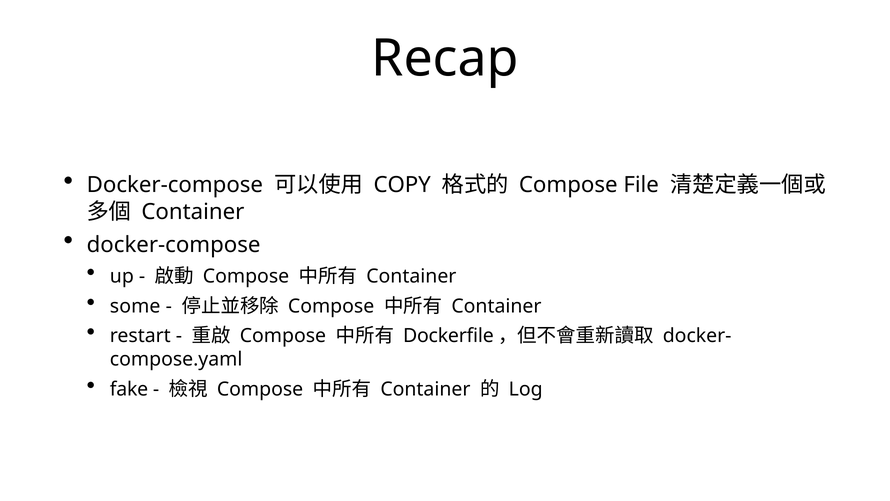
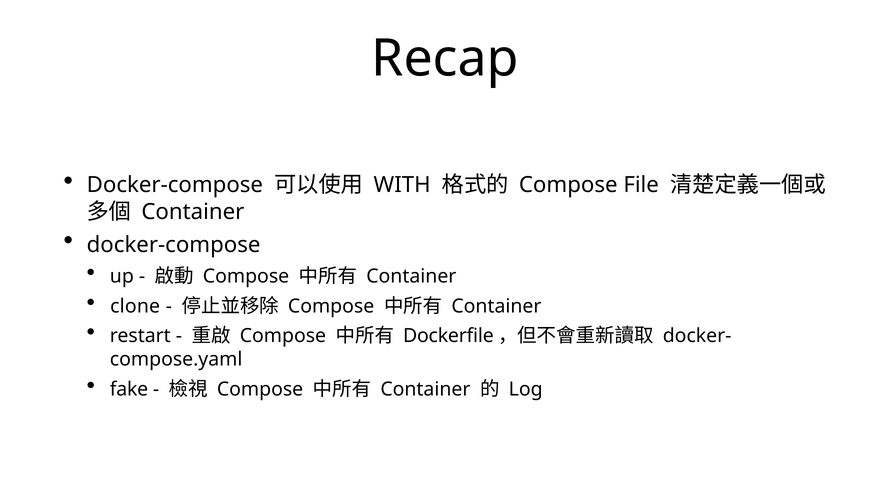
COPY: COPY -> WITH (402, 185)
some: some -> clone (135, 306)
